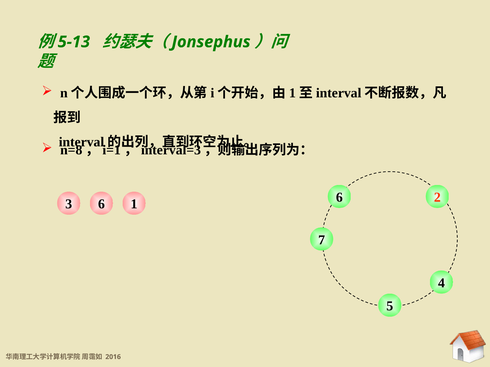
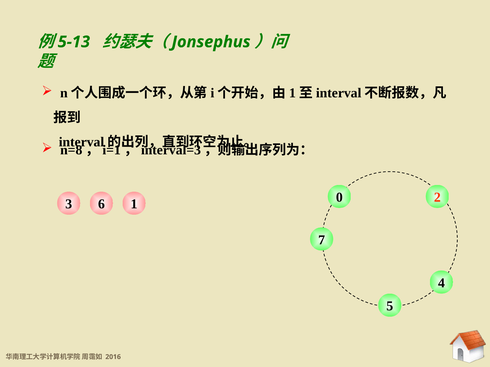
6 6: 6 -> 0 (339, 198)
